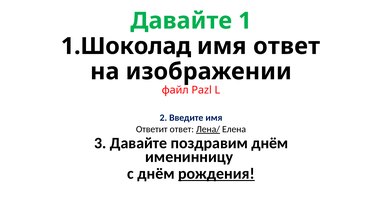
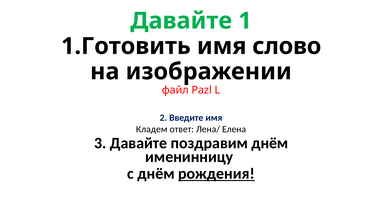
1.Шоколад: 1.Шоколад -> 1.Готовить (126, 46)
имя ответ: ответ -> слово (287, 46)
Ответит: Ответит -> Кладем (152, 129)
Лена/ underline: present -> none (208, 129)
